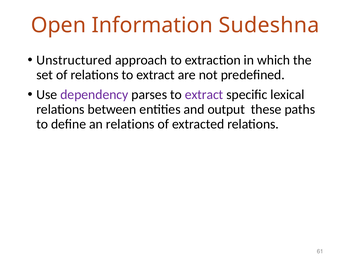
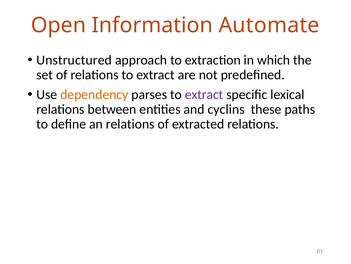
Sudeshna: Sudeshna -> Automate (269, 25)
dependency colour: purple -> orange (94, 94)
output: output -> cyclins (226, 109)
